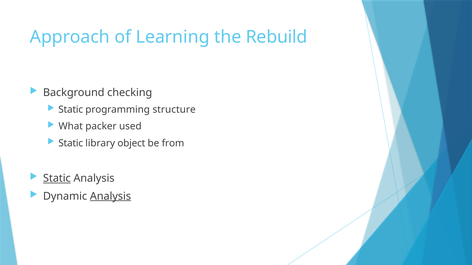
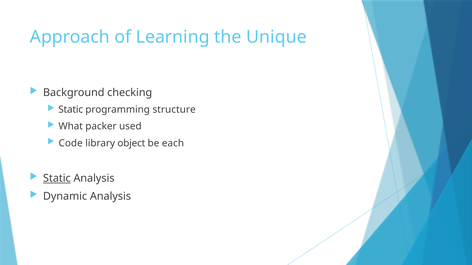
Rebuild: Rebuild -> Unique (276, 37)
Static: Static -> Code (71, 143)
from: from -> each (173, 143)
Analysis underline: present -> none (110, 197)
